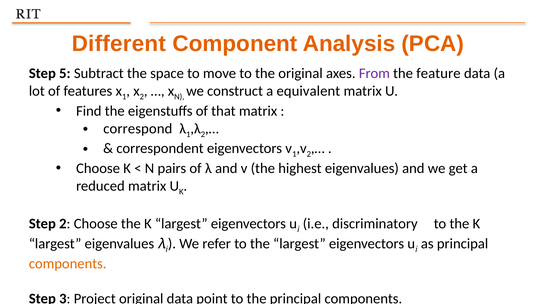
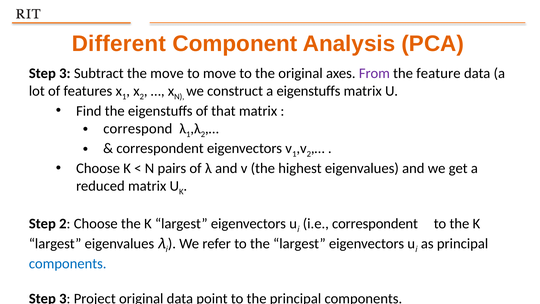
5: 5 -> 3 (65, 73)
the space: space -> move (167, 73)
a equivalent: equivalent -> eigenstuffs (308, 91)
i.e discriminatory: discriminatory -> correspondent (375, 223)
components colour: orange -> blue (68, 263)
